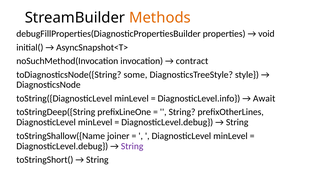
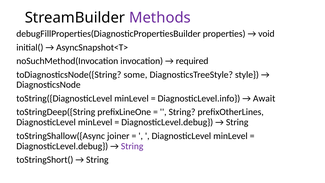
Methods colour: orange -> purple (160, 18)
contract: contract -> required (192, 61)
toStringShallow({Name: toStringShallow({Name -> toStringShallow({Async (61, 136)
